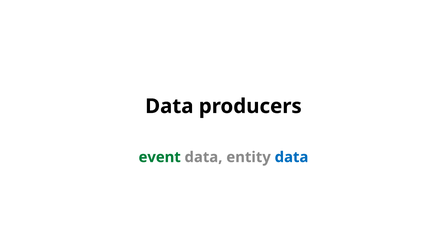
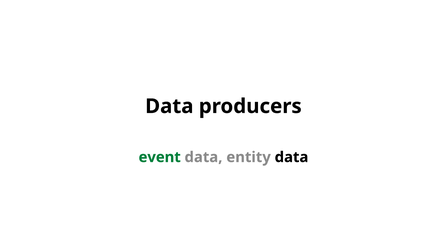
data colour: blue -> black (292, 157)
